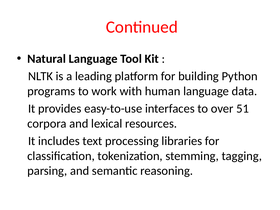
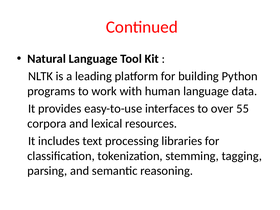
51: 51 -> 55 (243, 109)
